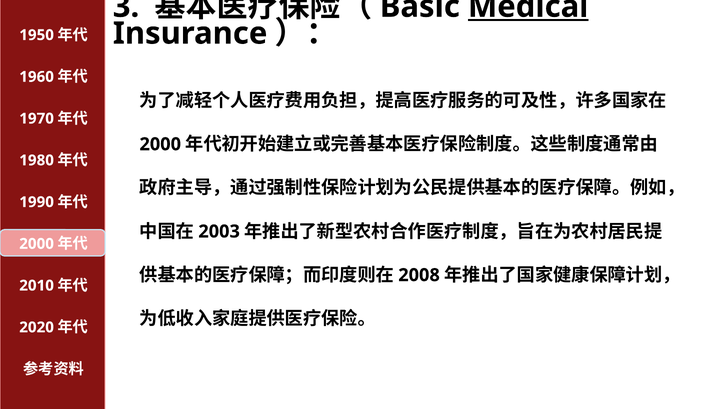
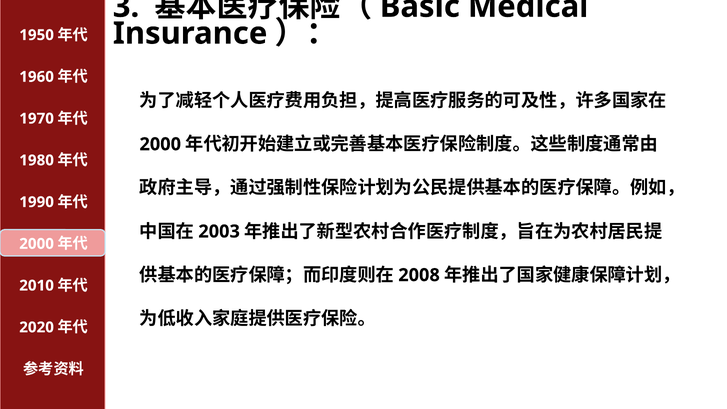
Medical underline: present -> none (528, 7)
